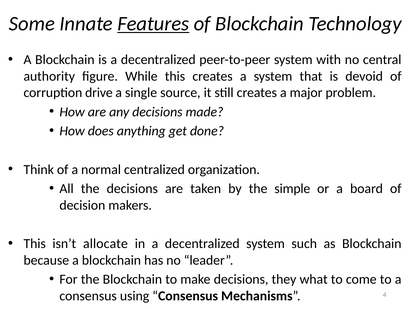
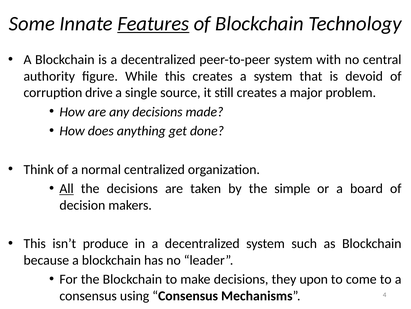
All underline: none -> present (67, 188)
allocate: allocate -> produce (106, 243)
what: what -> upon (314, 279)
